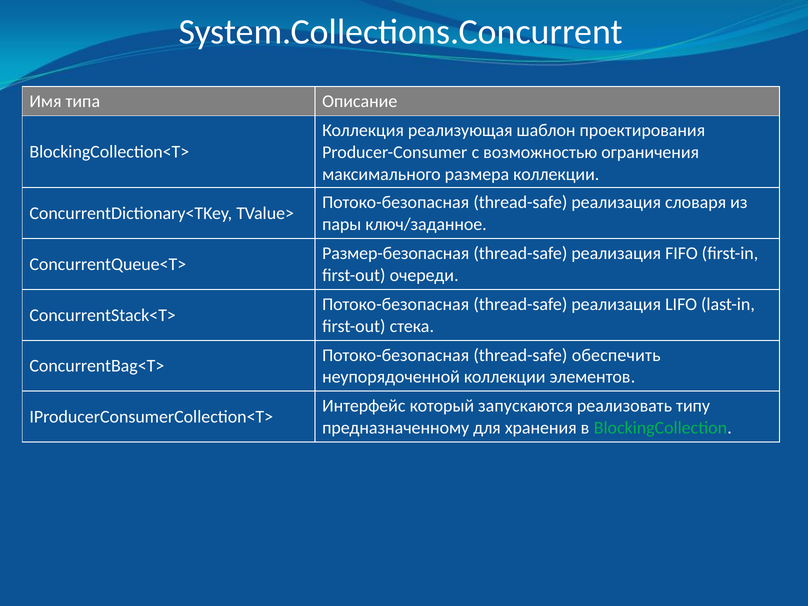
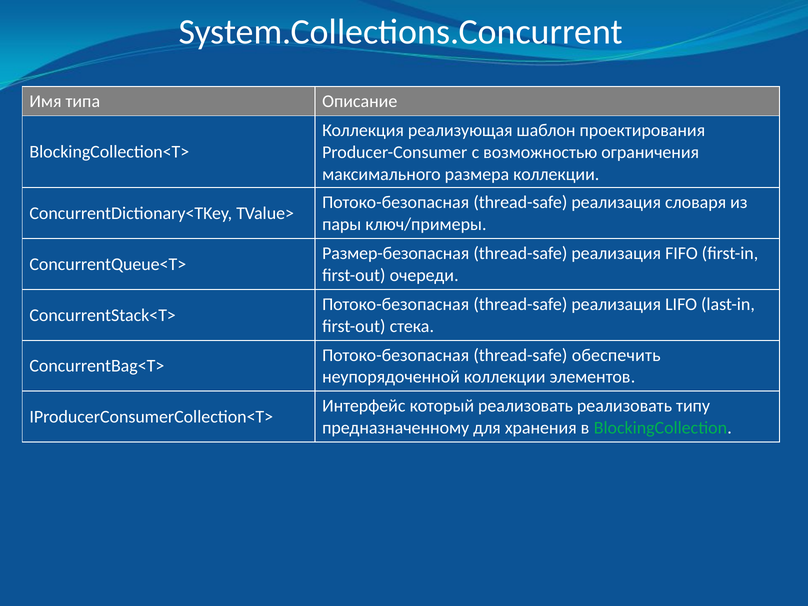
ключ/заданное: ключ/заданное -> ключ/примеры (426, 224)
который запускаются: запускаются -> реализовать (526, 406)
